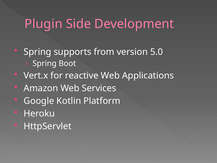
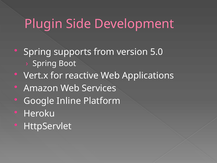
Kotlin: Kotlin -> Inline (69, 101)
